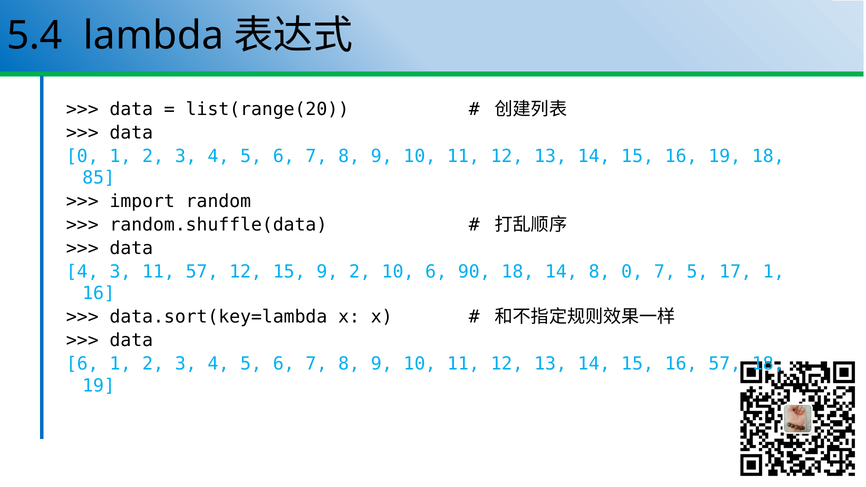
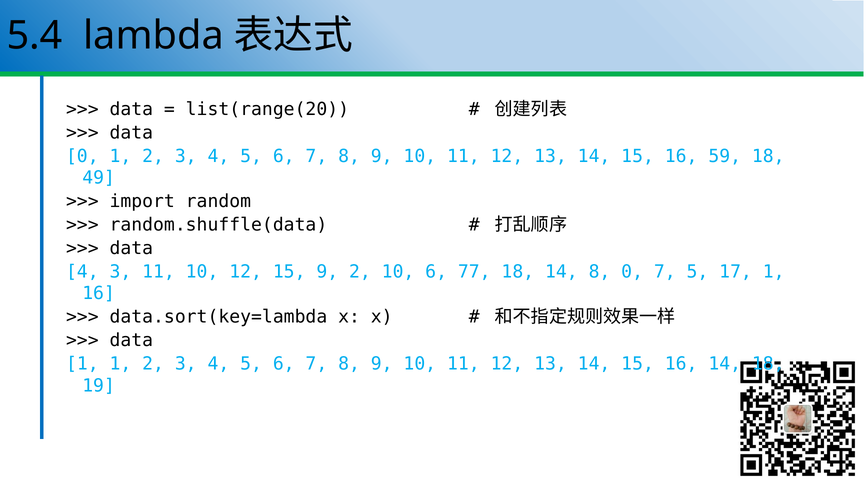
16 19: 19 -> 59 (725, 156)
85: 85 -> 49 (99, 178)
11 57: 57 -> 10 (202, 272)
90: 90 -> 77 (474, 272)
6: 6 -> 1 (82, 364)
16 57: 57 -> 14 (725, 364)
